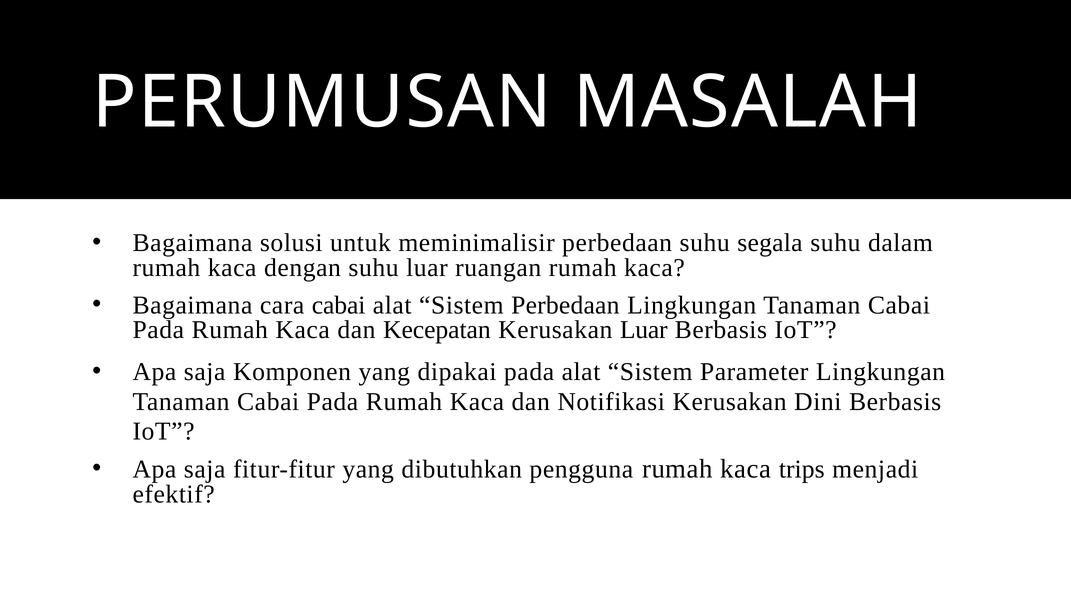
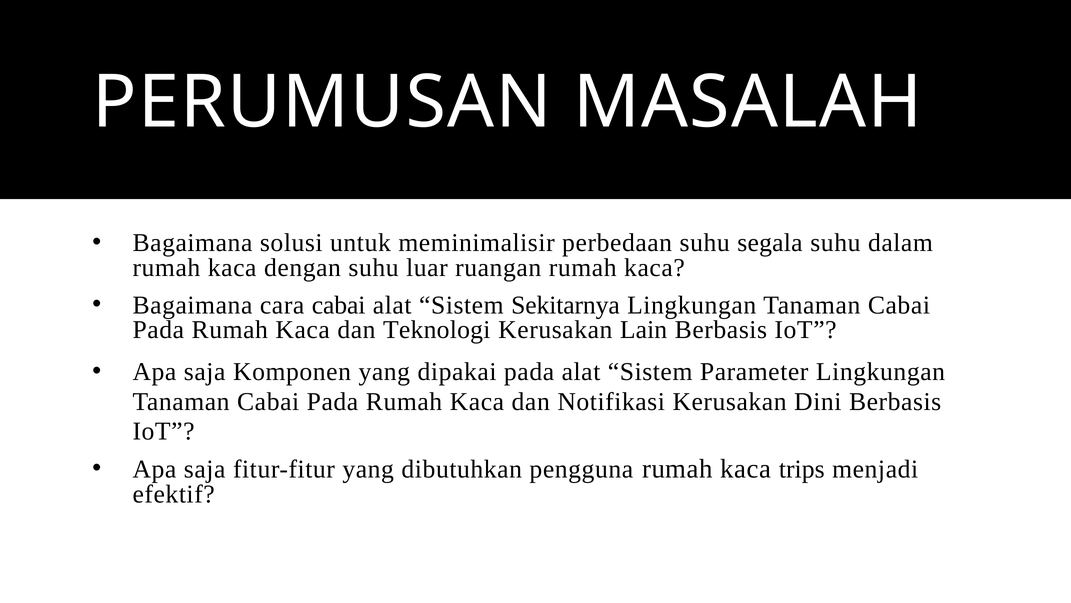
Sistem Perbedaan: Perbedaan -> Sekitarnya (565, 305)
Kecepatan: Kecepatan -> Teknologi (437, 330)
Kerusakan Luar: Luar -> Lain (644, 330)
